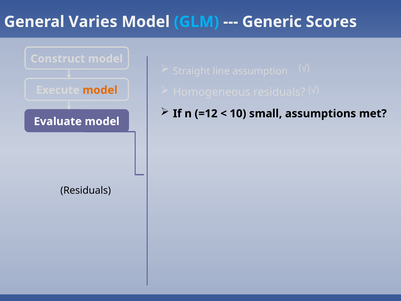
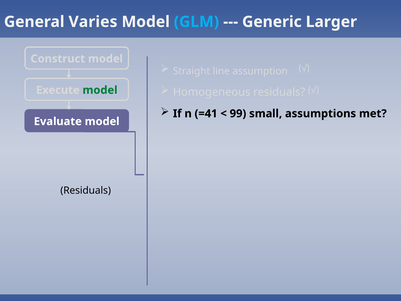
Scores: Scores -> Larger (331, 22)
model colour: orange -> green (100, 90)
=12: =12 -> =41 (206, 113)
10: 10 -> 99 (238, 113)
